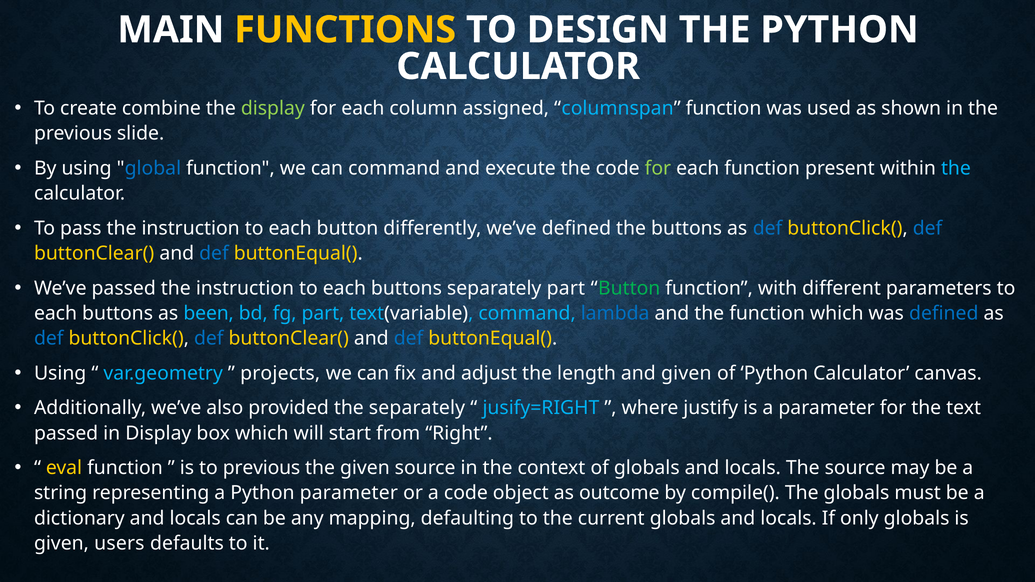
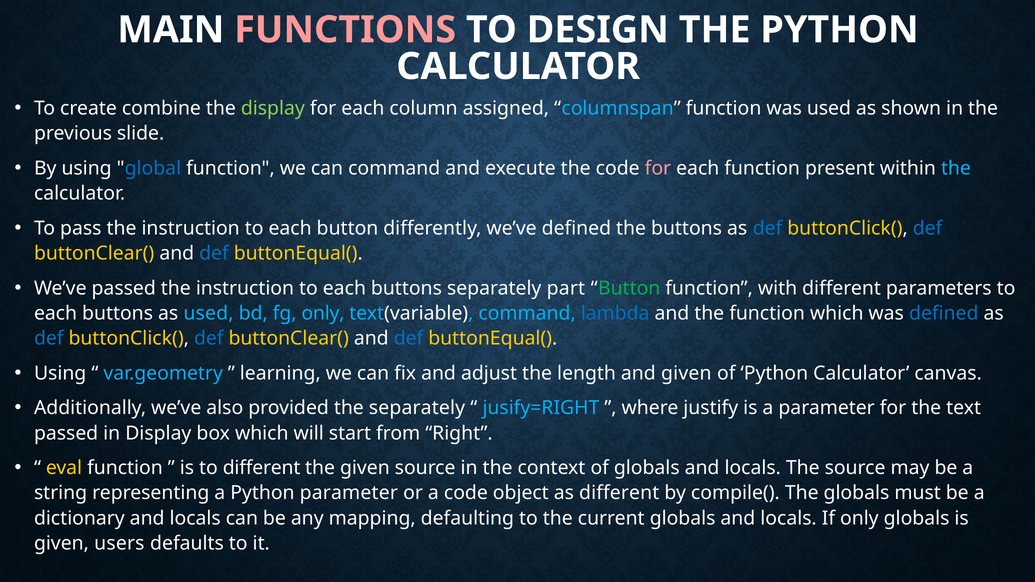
FUNCTIONS colour: yellow -> pink (345, 30)
for colour: light green -> pink (658, 168)
as been: been -> used (208, 313)
fg part: part -> only (323, 313)
projects: projects -> learning (280, 373)
to previous: previous -> different (262, 468)
as outcome: outcome -> different (619, 493)
